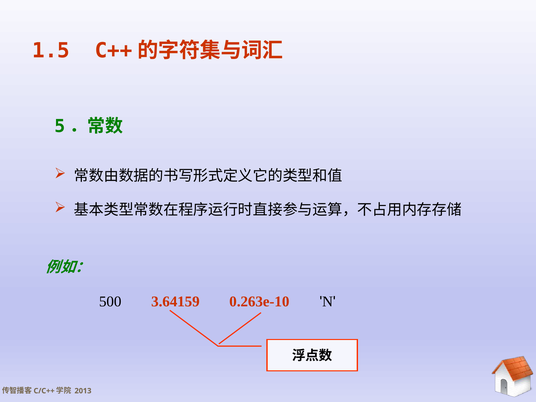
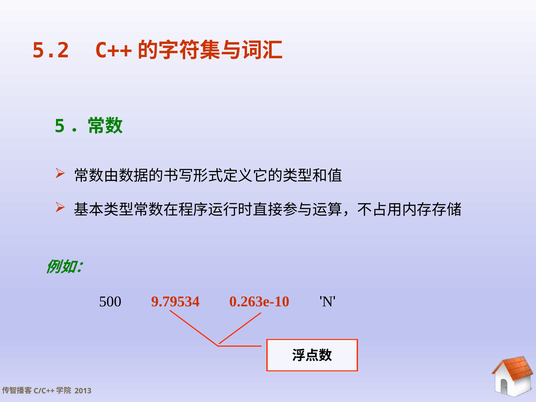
1.5: 1.5 -> 5.2 (51, 51)
3.64159: 3.64159 -> 9.79534 (175, 301)
